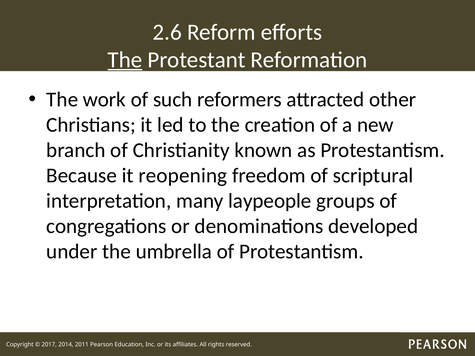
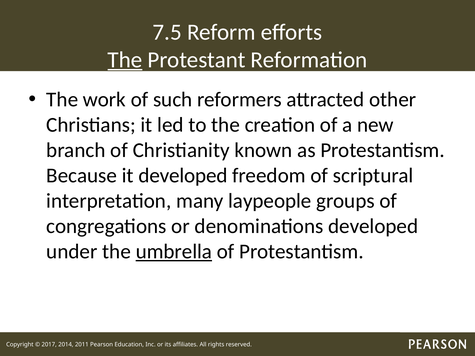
2.6: 2.6 -> 7.5 (167, 32)
it reopening: reopening -> developed (183, 176)
umbrella underline: none -> present (174, 252)
